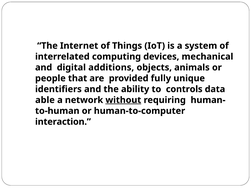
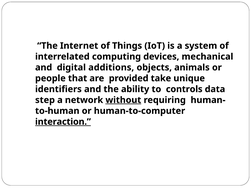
fully: fully -> take (161, 78)
able: able -> step (45, 100)
interaction underline: none -> present (63, 122)
